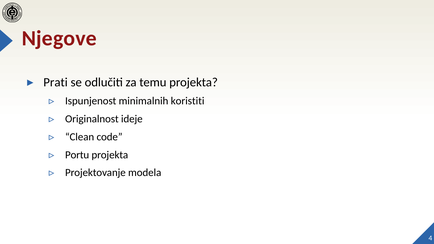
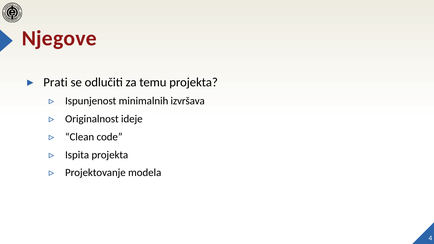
koristiti: koristiti -> izvršava (188, 101)
Portu: Portu -> Ispita (77, 155)
